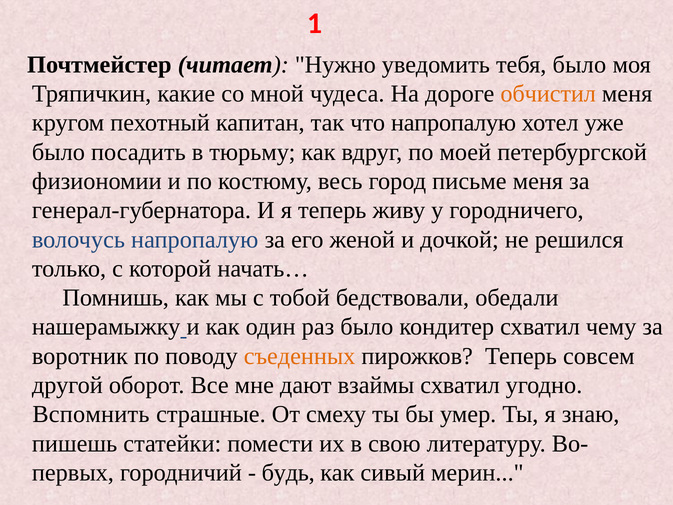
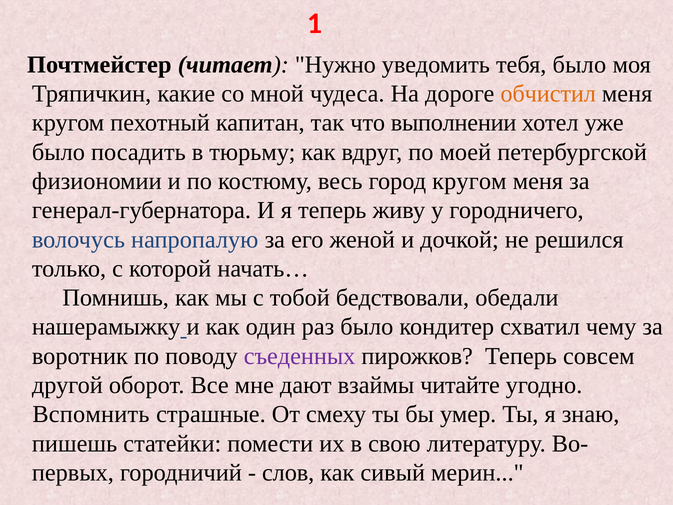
что напропалую: напропалую -> выполнении (454, 123)
город письме: письме -> кругом (469, 181)
съеденных colour: orange -> purple (300, 356)
взаймы схватил: схватил -> читайте (460, 385)
будь: будь -> слов (288, 473)
